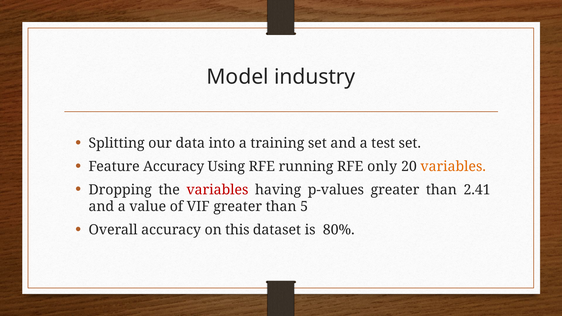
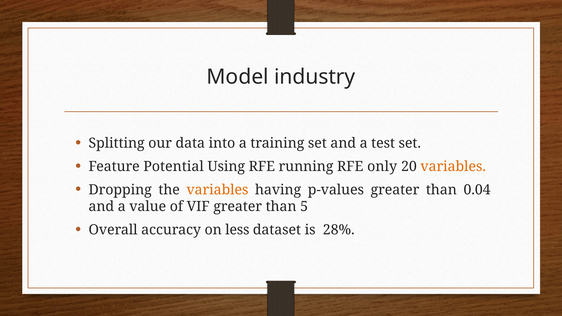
Feature Accuracy: Accuracy -> Potential (174, 167)
variables colour: red -> orange (217, 190)
2.41: 2.41 -> 0.04 (477, 190)
this: this -> less (237, 230)
80%: 80% -> 28% (339, 230)
